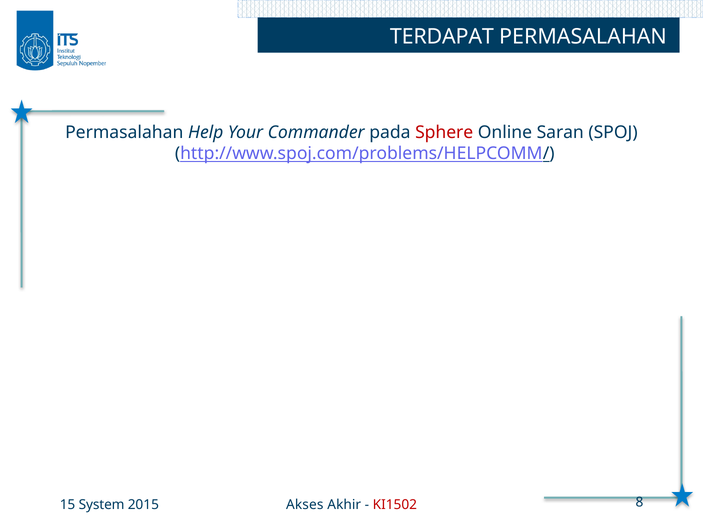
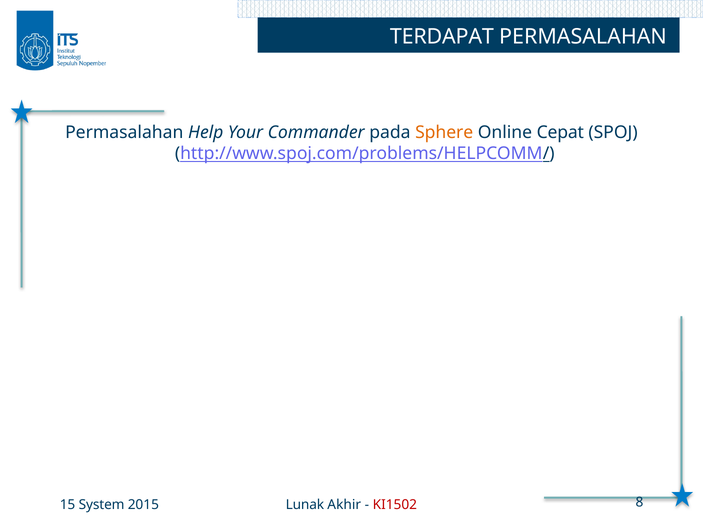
Sphere colour: red -> orange (444, 132)
Saran: Saran -> Cepat (560, 132)
Akses: Akses -> Lunak (305, 505)
